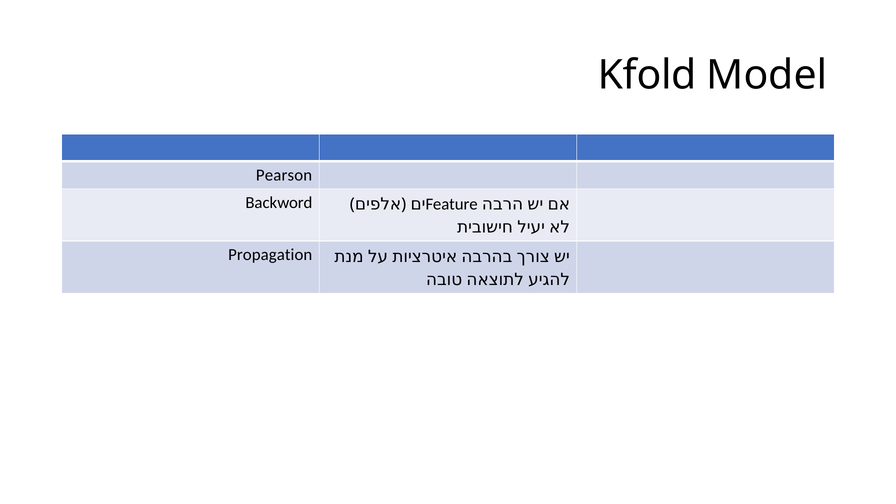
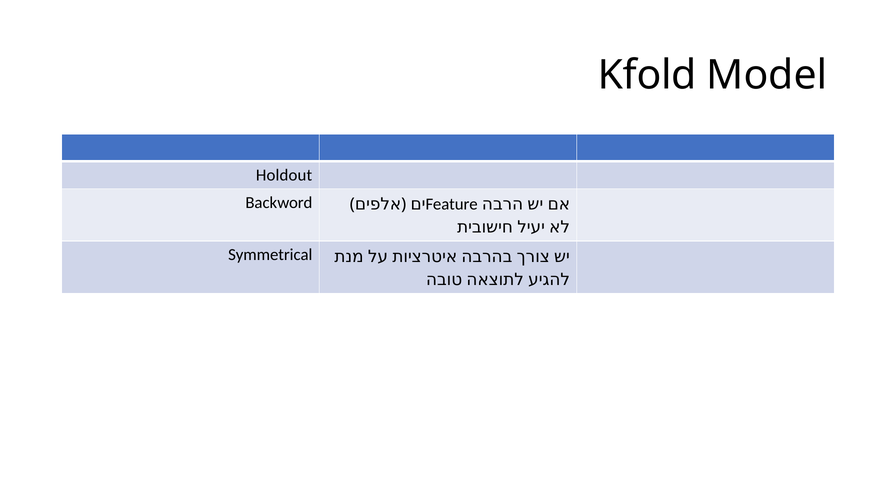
Pearson: Pearson -> Holdout (284, 175)
Propagation: Propagation -> Symmetrical (270, 255)
